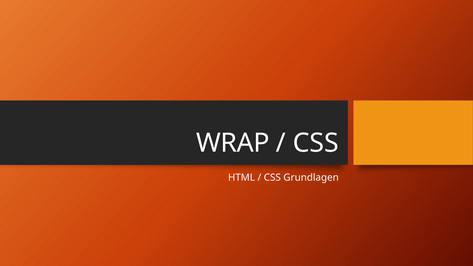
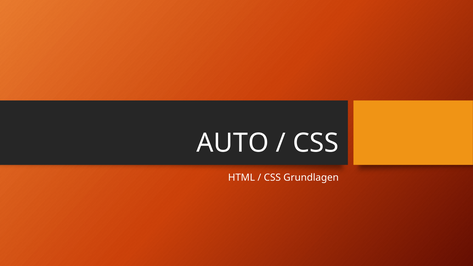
WRAP: WRAP -> AUTO (233, 143)
